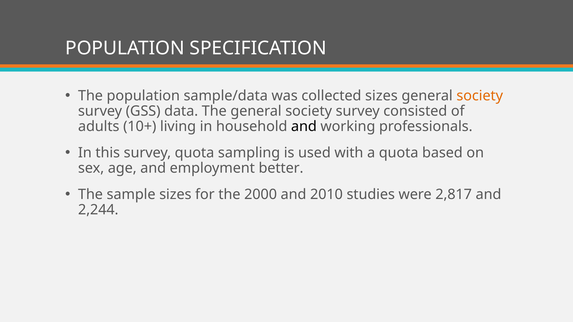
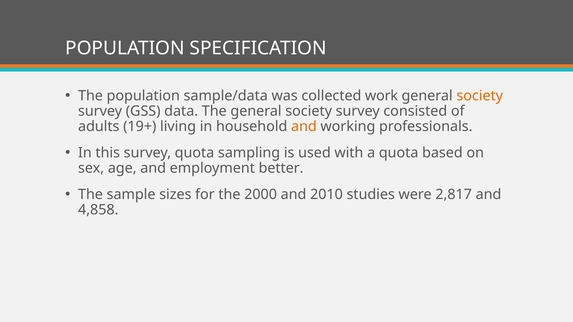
collected sizes: sizes -> work (382, 96)
10+: 10+ -> 19+ (140, 127)
and colour: black -> orange (304, 127)
2,244: 2,244 -> 4,858 (98, 210)
